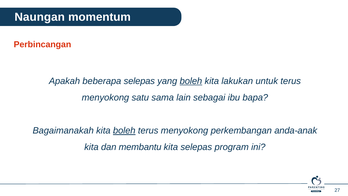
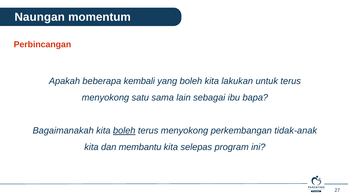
beberapa selepas: selepas -> kembali (139, 81)
boleh underline: present -> none (191, 81)
anda-anak: anda-anak -> tidak-anak (296, 130)
